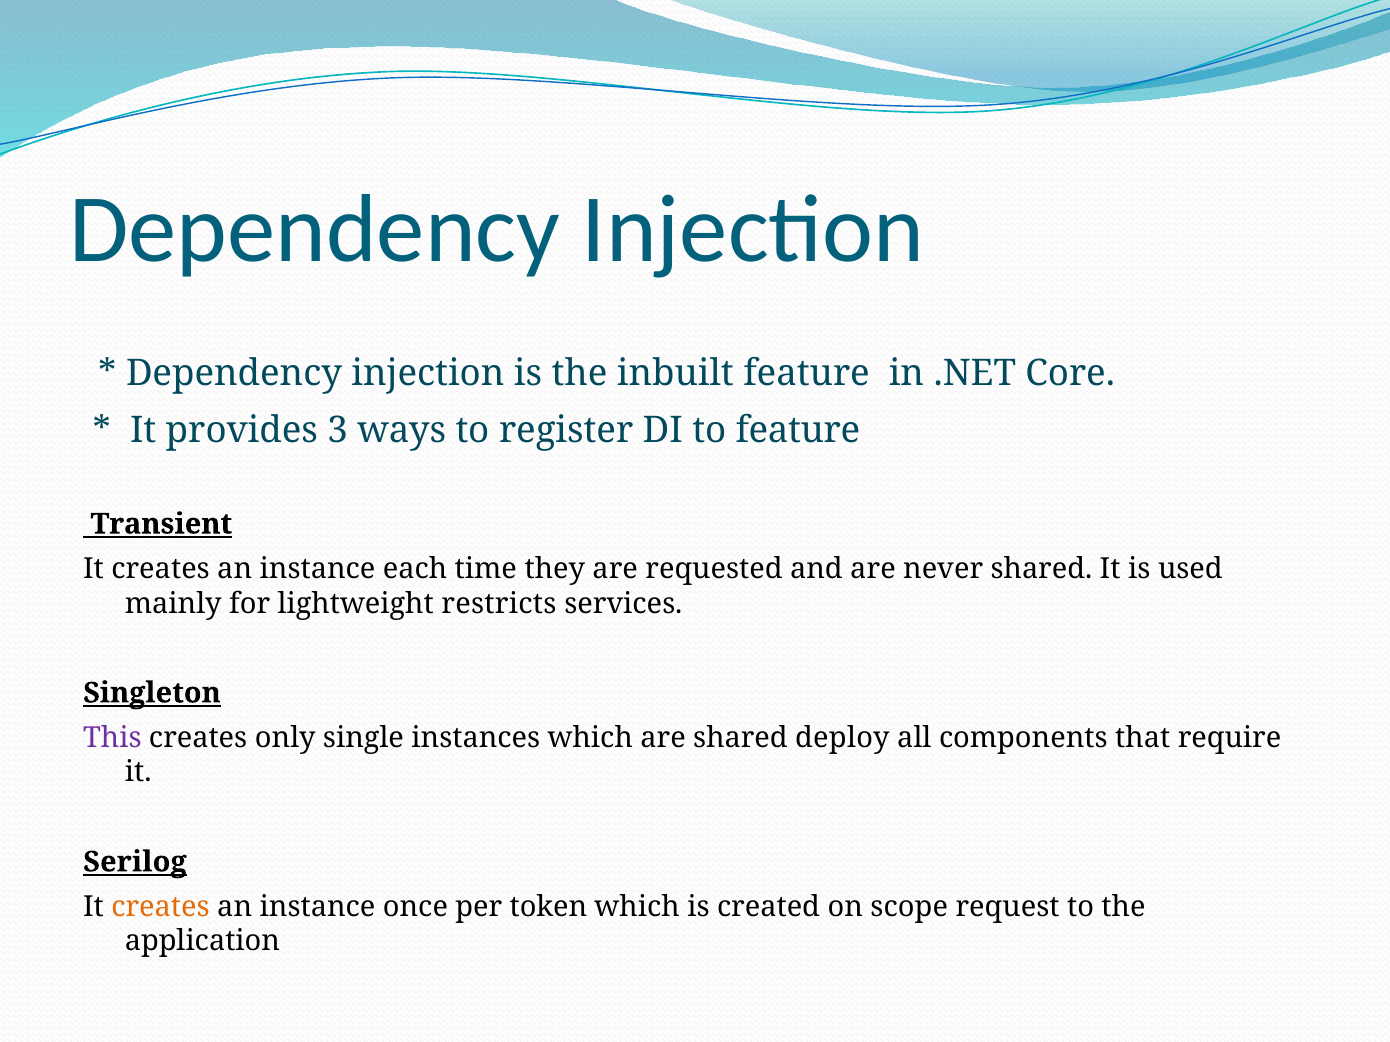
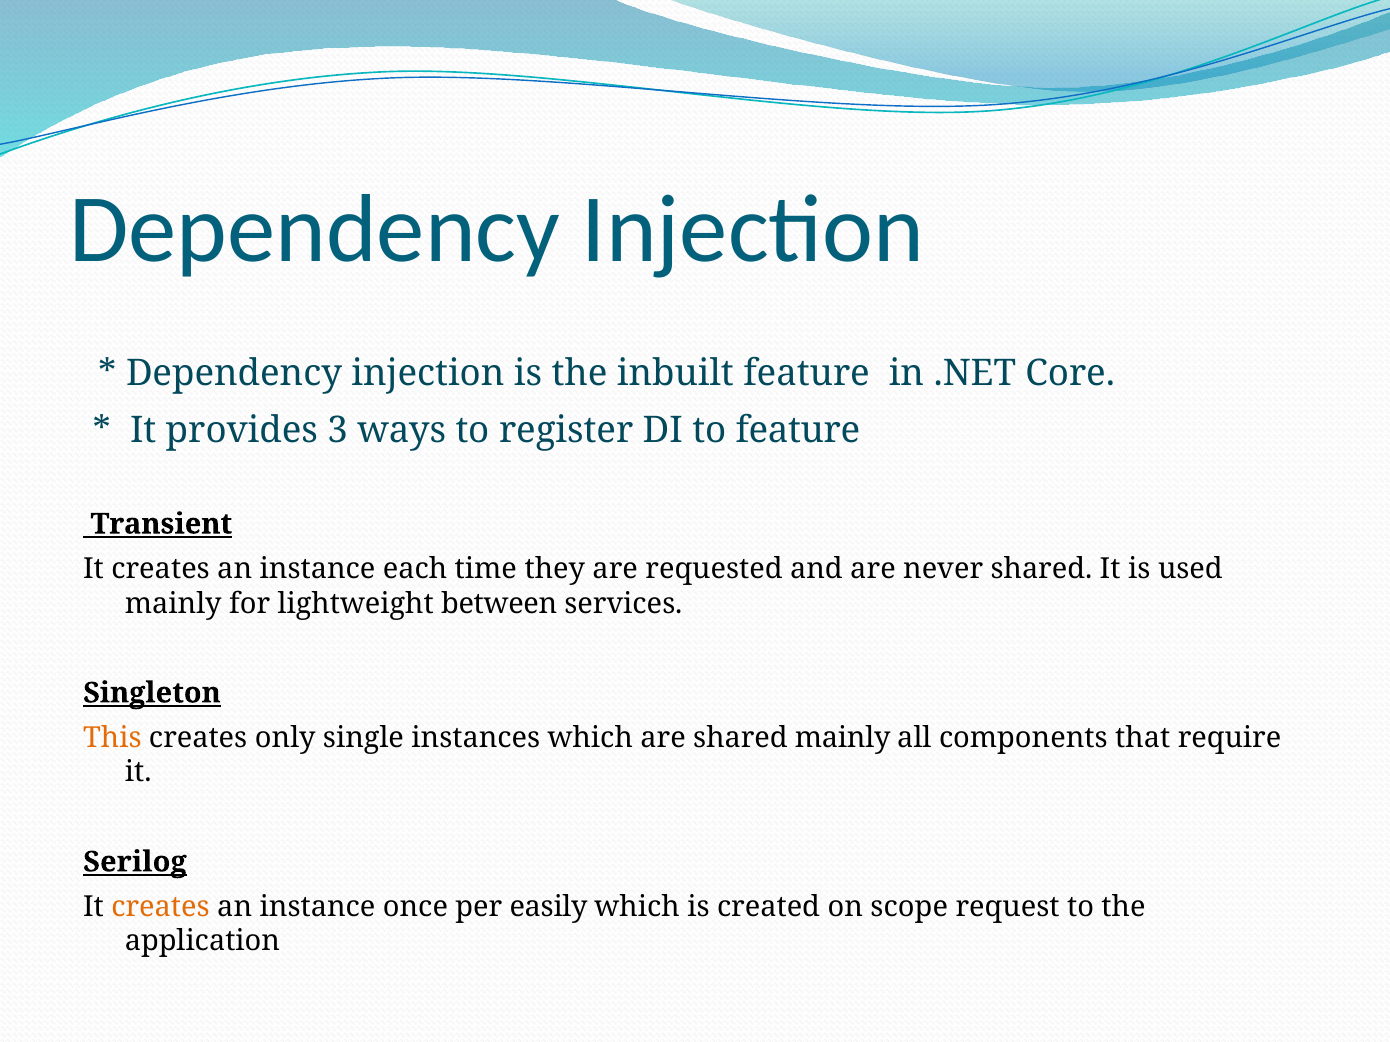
restricts: restricts -> between (499, 604)
This colour: purple -> orange (112, 738)
shared deploy: deploy -> mainly (843, 738)
token: token -> easily (549, 907)
